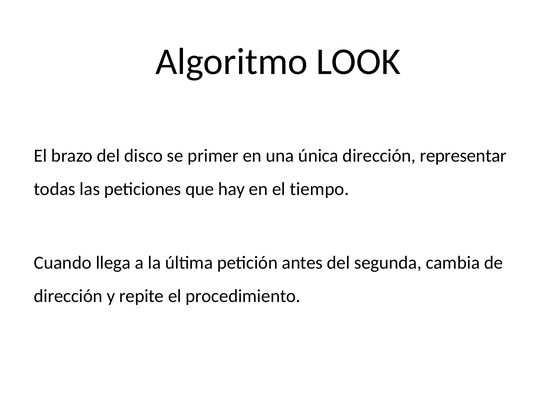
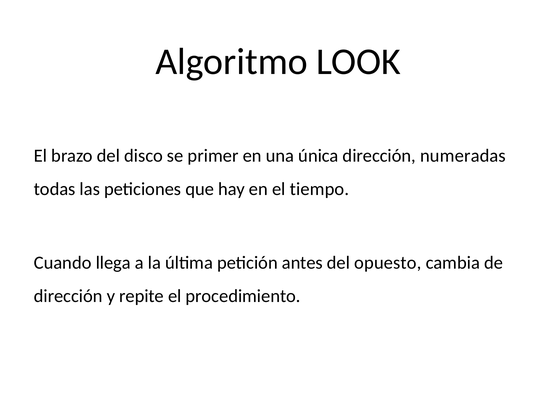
representar: representar -> numeradas (463, 156)
segunda: segunda -> opuesto (388, 263)
